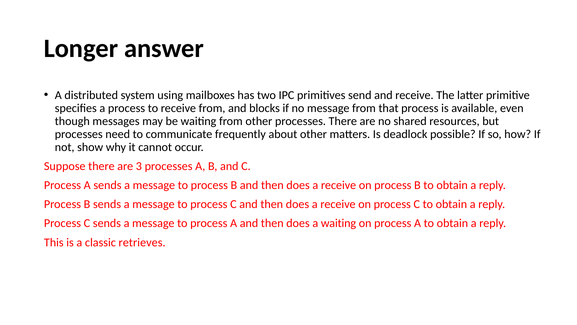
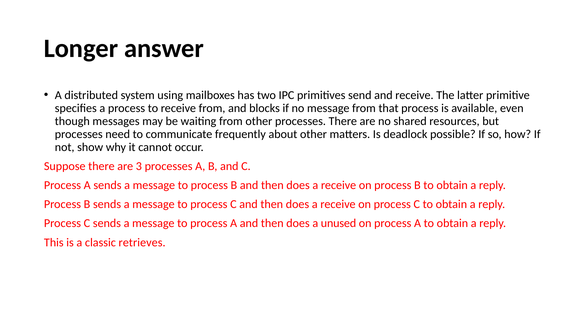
a waiting: waiting -> unused (338, 223)
